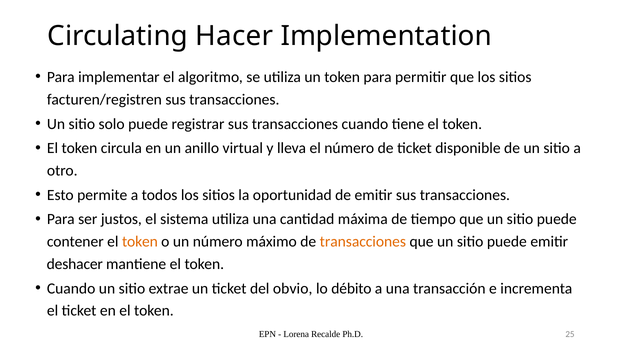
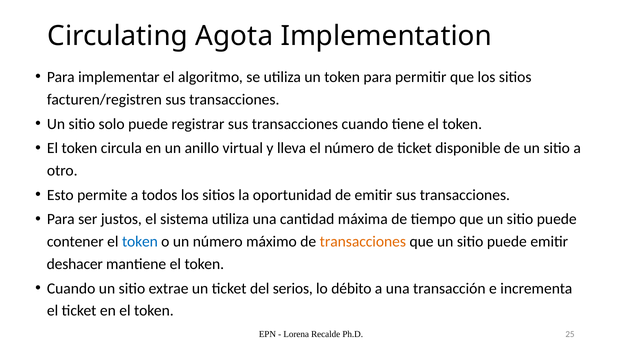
Hacer: Hacer -> Agota (234, 36)
token colour: orange -> blue (140, 242)
obvio: obvio -> serios (293, 288)
